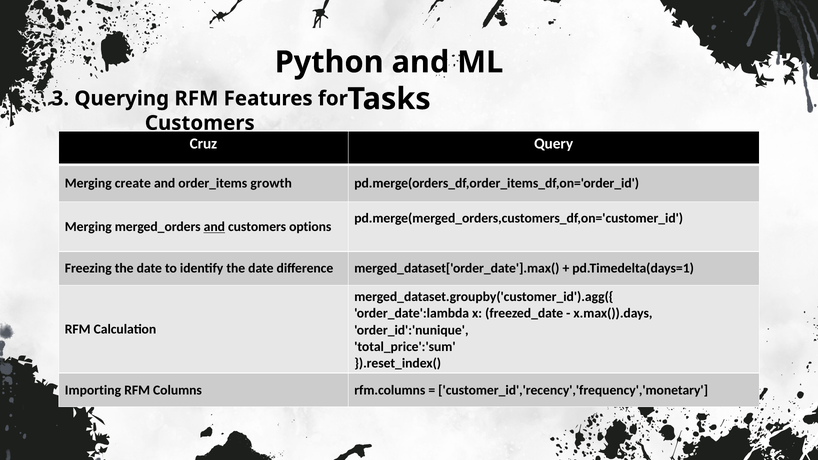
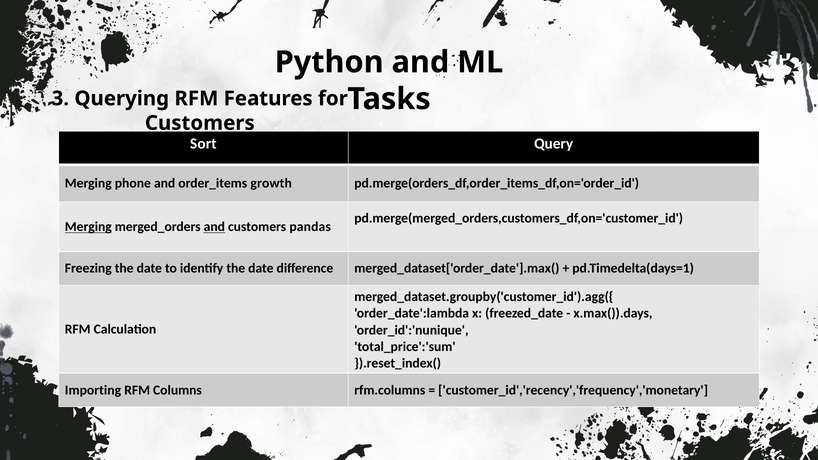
Cruz: Cruz -> Sort (203, 144)
create: create -> phone (133, 183)
Merging underline: none -> present (88, 227)
options: options -> pandas (310, 227)
